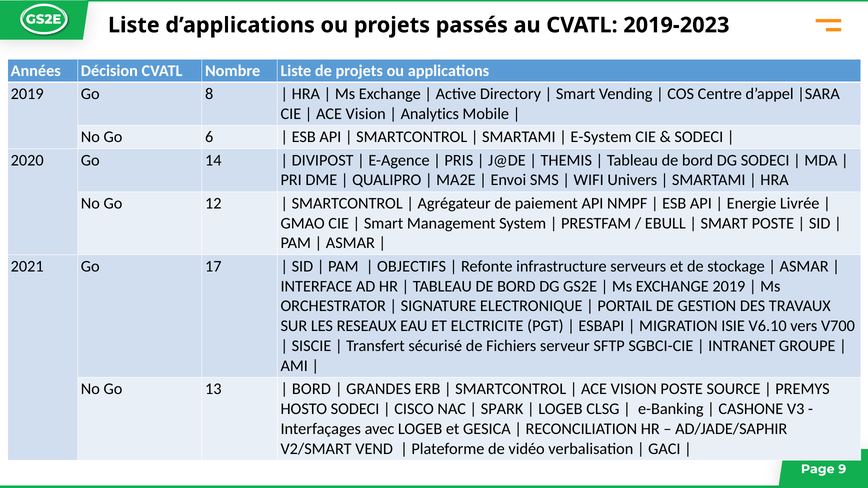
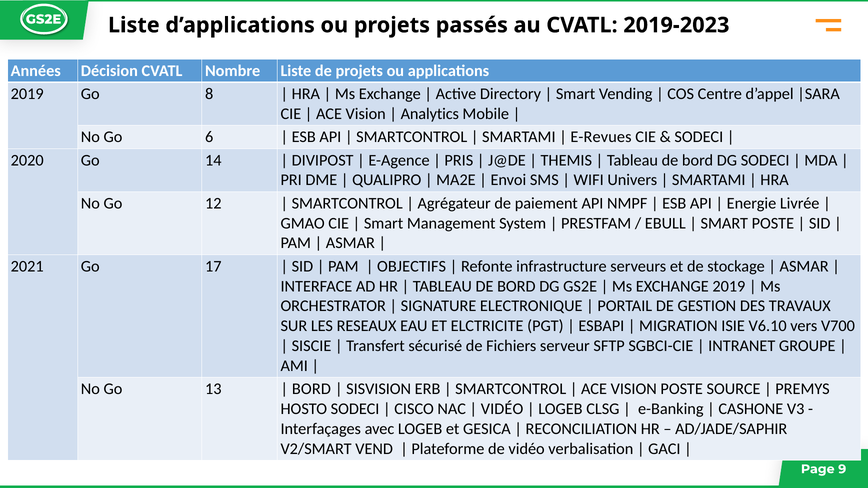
E-System: E-System -> E-Revues (601, 137)
GRANDES: GRANDES -> SISVISION (379, 389)
SPARK: SPARK -> VIDÉO (502, 409)
